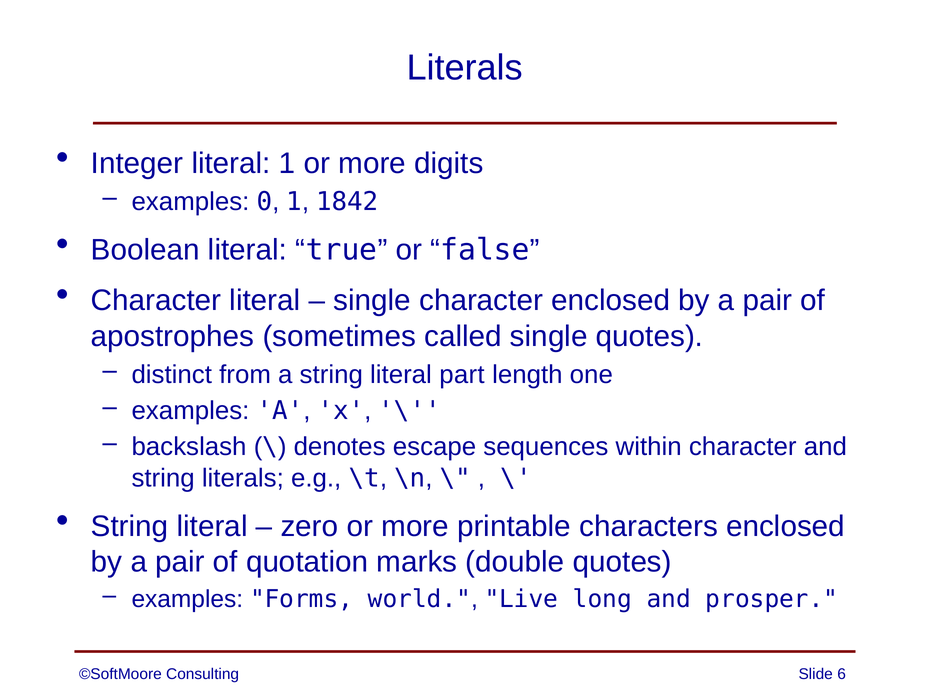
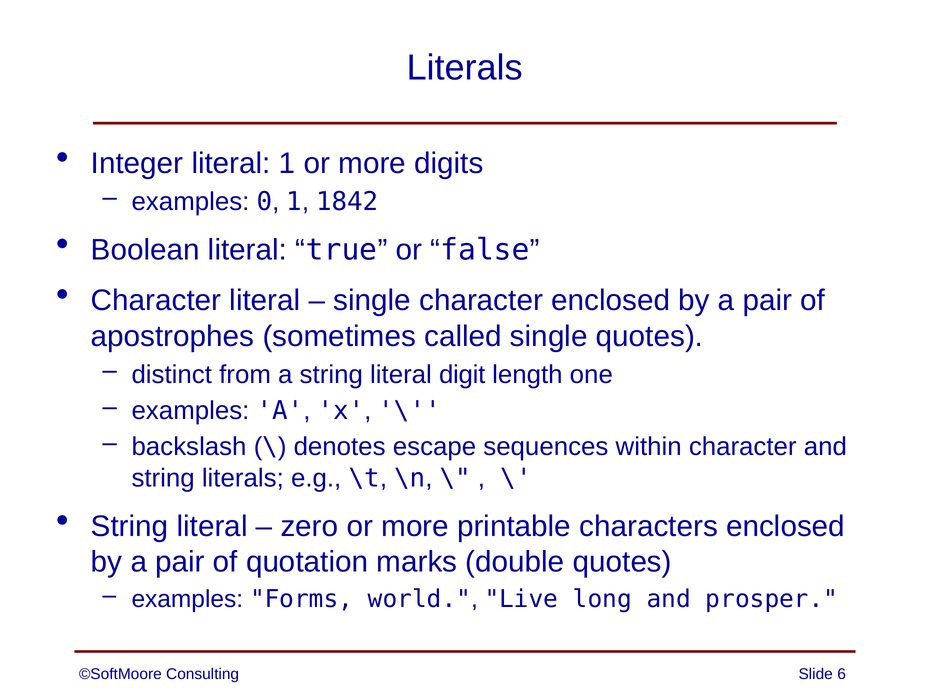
part: part -> digit (462, 374)
